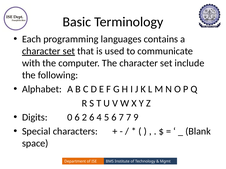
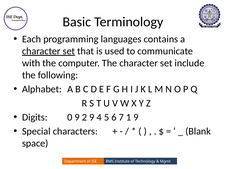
0 6: 6 -> 9 (77, 118)
2 6: 6 -> 9 (92, 118)
7 7: 7 -> 1 (129, 118)
